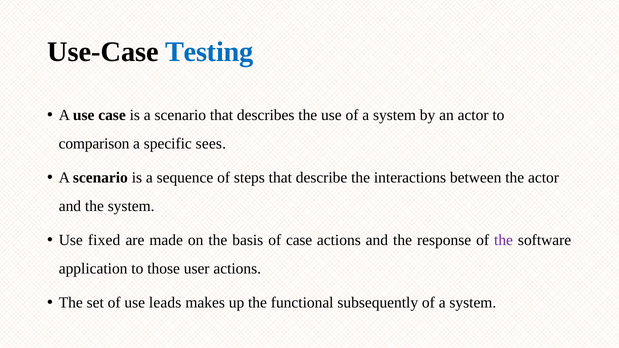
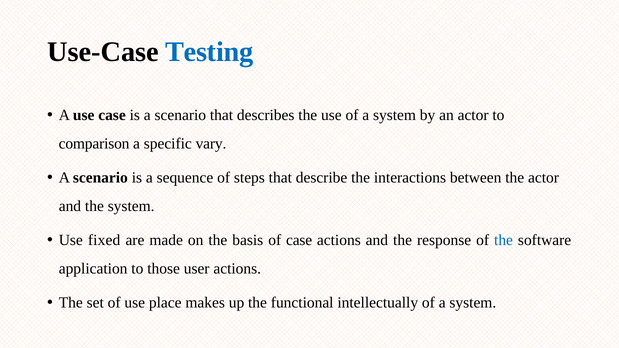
sees: sees -> vary (211, 144)
the colour: purple -> blue (504, 240)
leads: leads -> place (165, 303)
subsequently: subsequently -> intellectually (378, 303)
